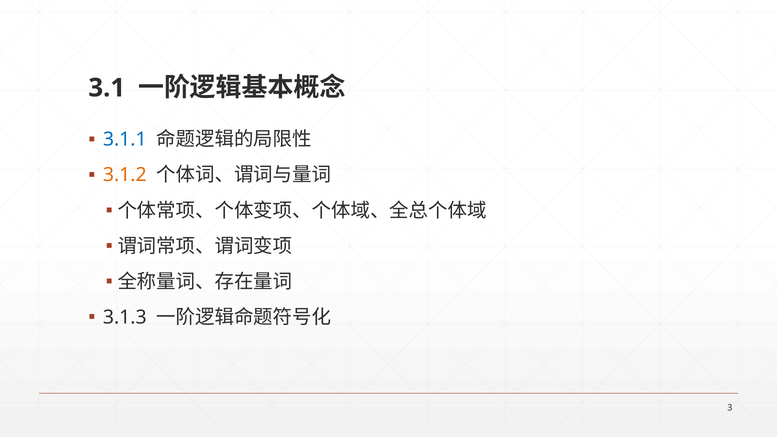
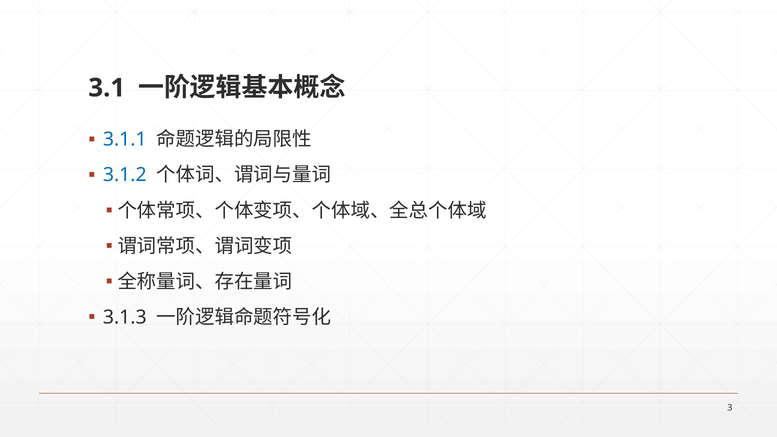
3.1.2 colour: orange -> blue (125, 175)
